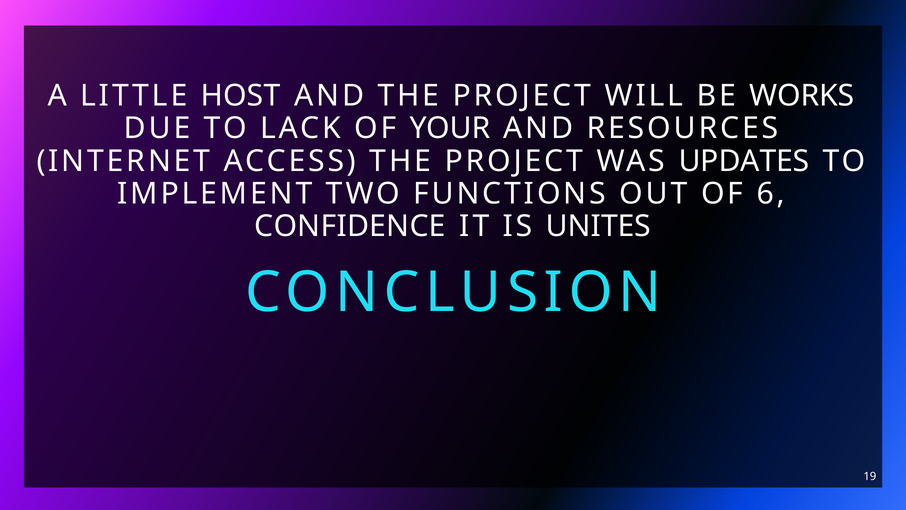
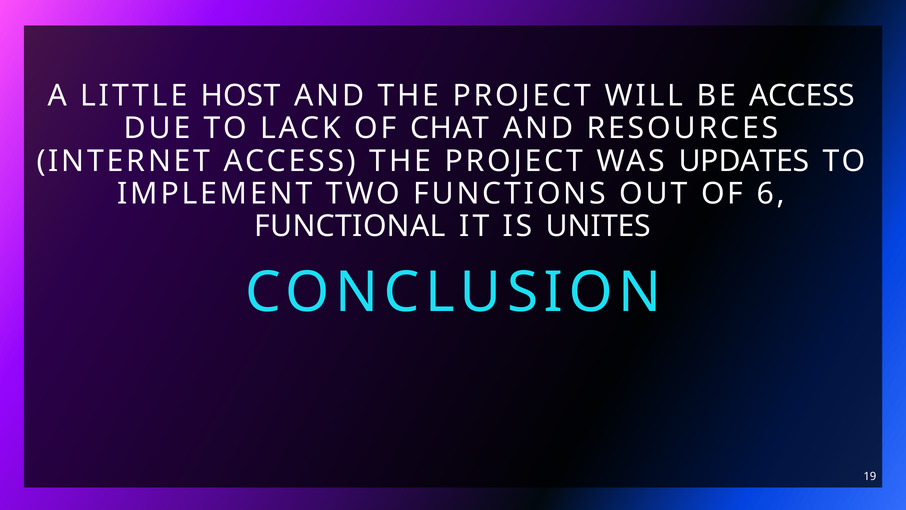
BE WORKS: WORKS -> ACCESS (802, 96)
YOUR: YOUR -> CHAT (450, 128)
CONFIDENCE: CONFIDENCE -> FUNCTIONAL (350, 226)
